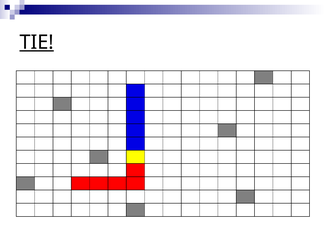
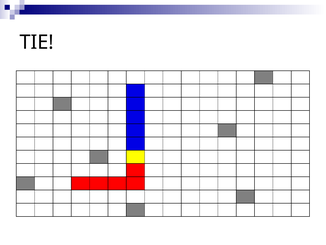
TIE underline: present -> none (37, 42)
